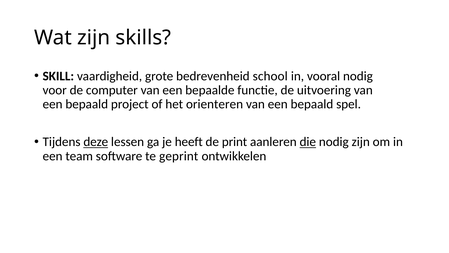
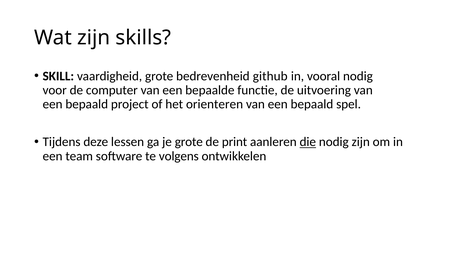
school: school -> github (270, 76)
deze underline: present -> none (96, 142)
je heeft: heeft -> grote (189, 142)
geprint: geprint -> volgens (179, 156)
